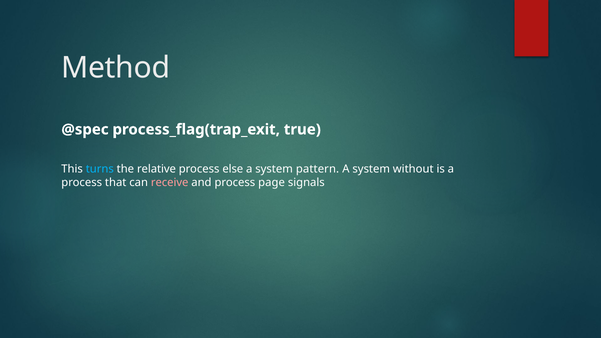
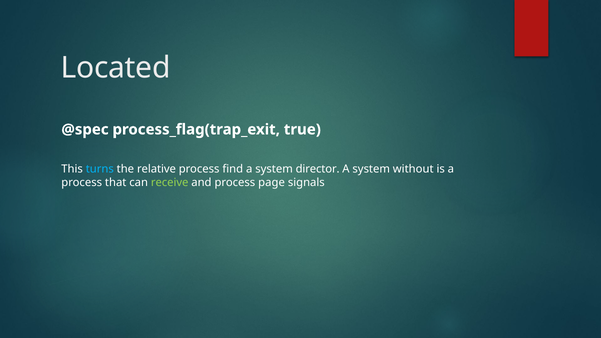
Method: Method -> Located (116, 68)
else: else -> find (233, 169)
pattern: pattern -> director (318, 169)
receive colour: pink -> light green (170, 183)
